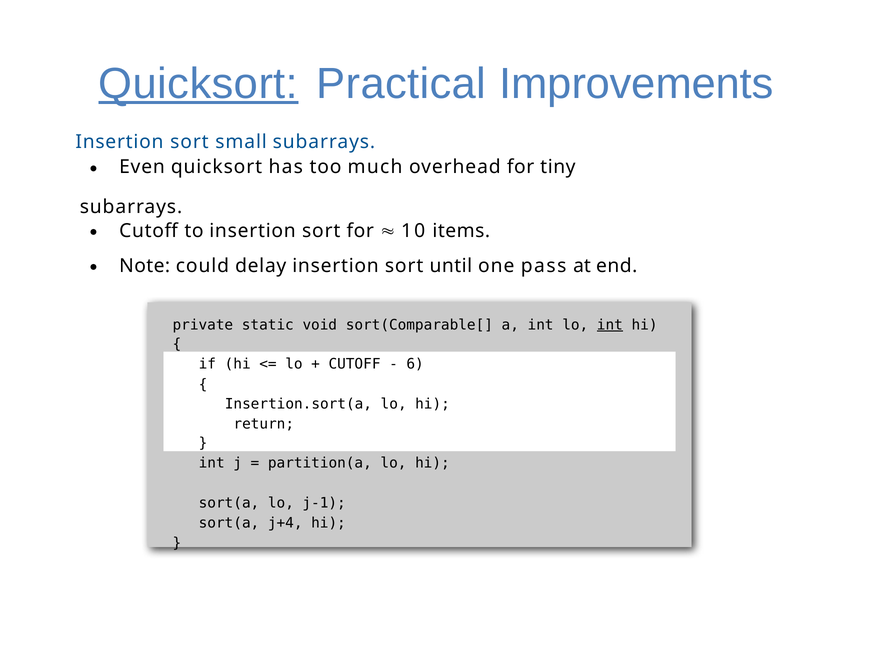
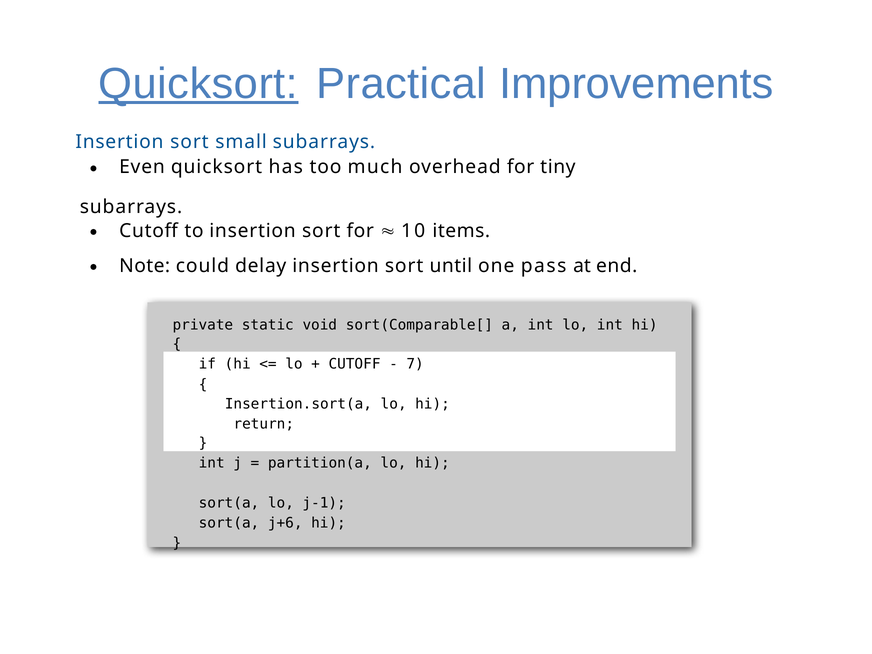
int underline: present -> none (610, 325)
6: 6 -> 7 (415, 364)
j+4: j+4 -> j+6 (285, 523)
